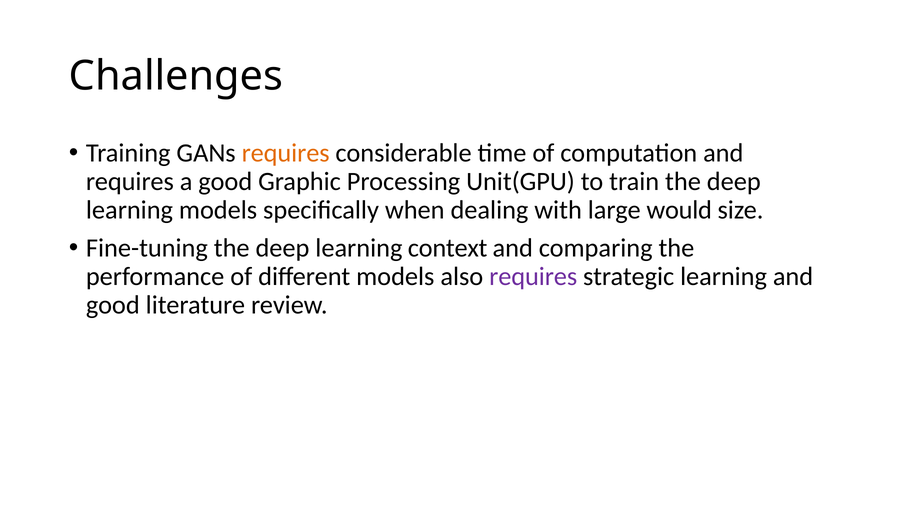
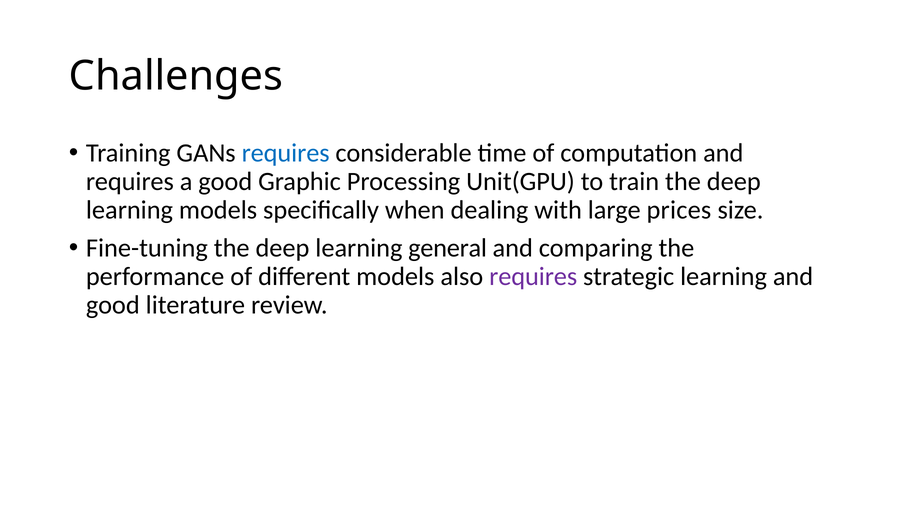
requires colour: orange -> blue (286, 153)
would: would -> prices (679, 210)
context: context -> general (448, 248)
